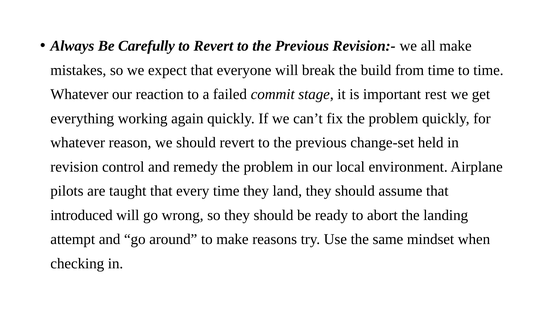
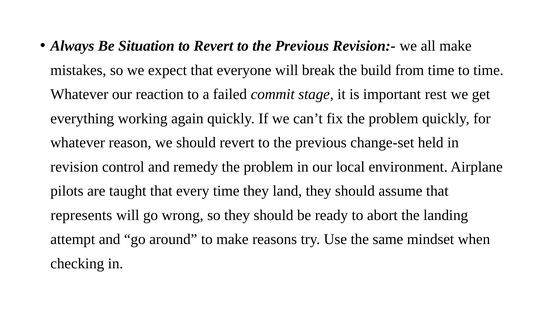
Carefully: Carefully -> Situation (146, 46)
introduced: introduced -> represents (81, 215)
